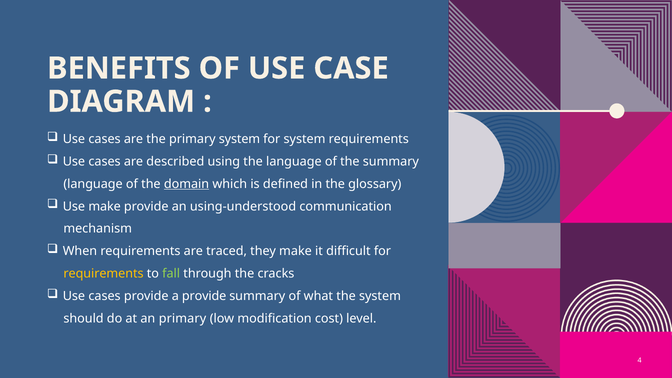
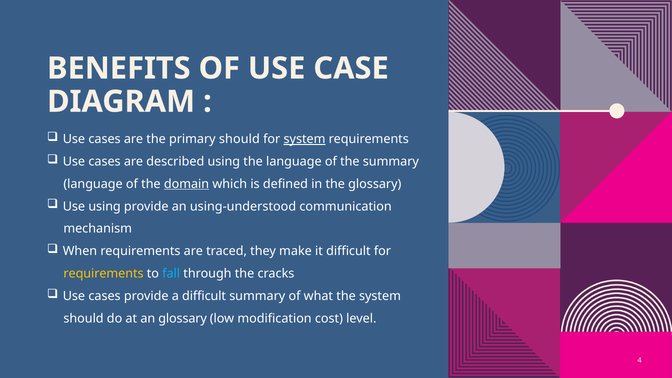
primary system: system -> should (239, 139)
system underline: none -> present (305, 139)
Use make: make -> using (105, 206)
fall colour: light green -> light blue (171, 274)
a provide: provide -> difficult (204, 296)
an primary: primary -> glossary (183, 318)
